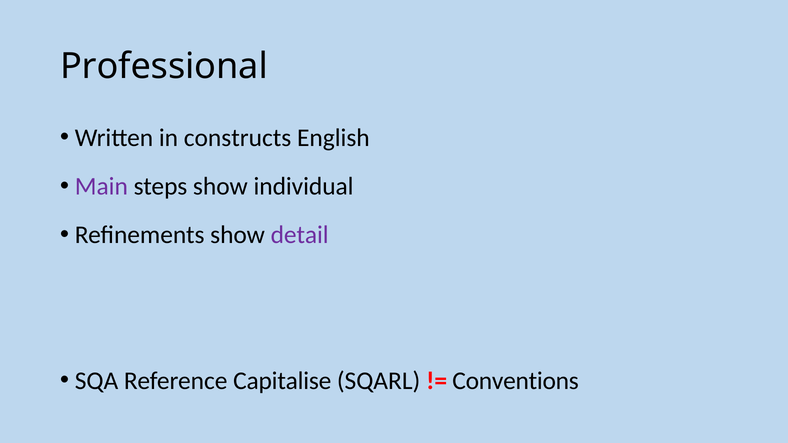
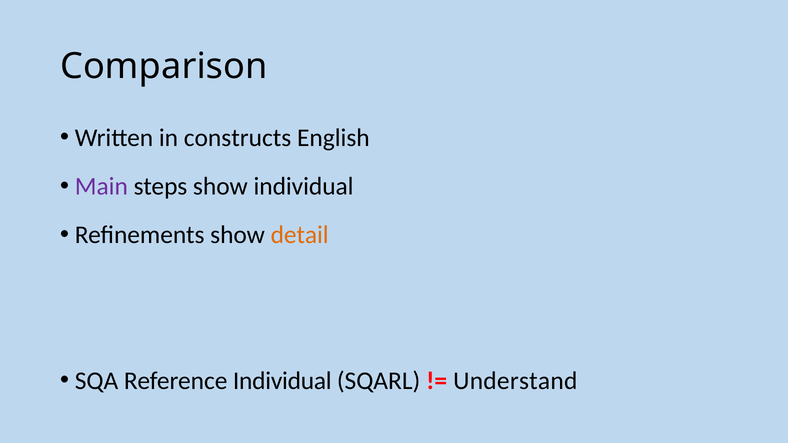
Professional: Professional -> Comparison (164, 66)
detail colour: purple -> orange (300, 235)
Reference Capitalise: Capitalise -> Individual (282, 381)
Conventions: Conventions -> Understand (515, 381)
